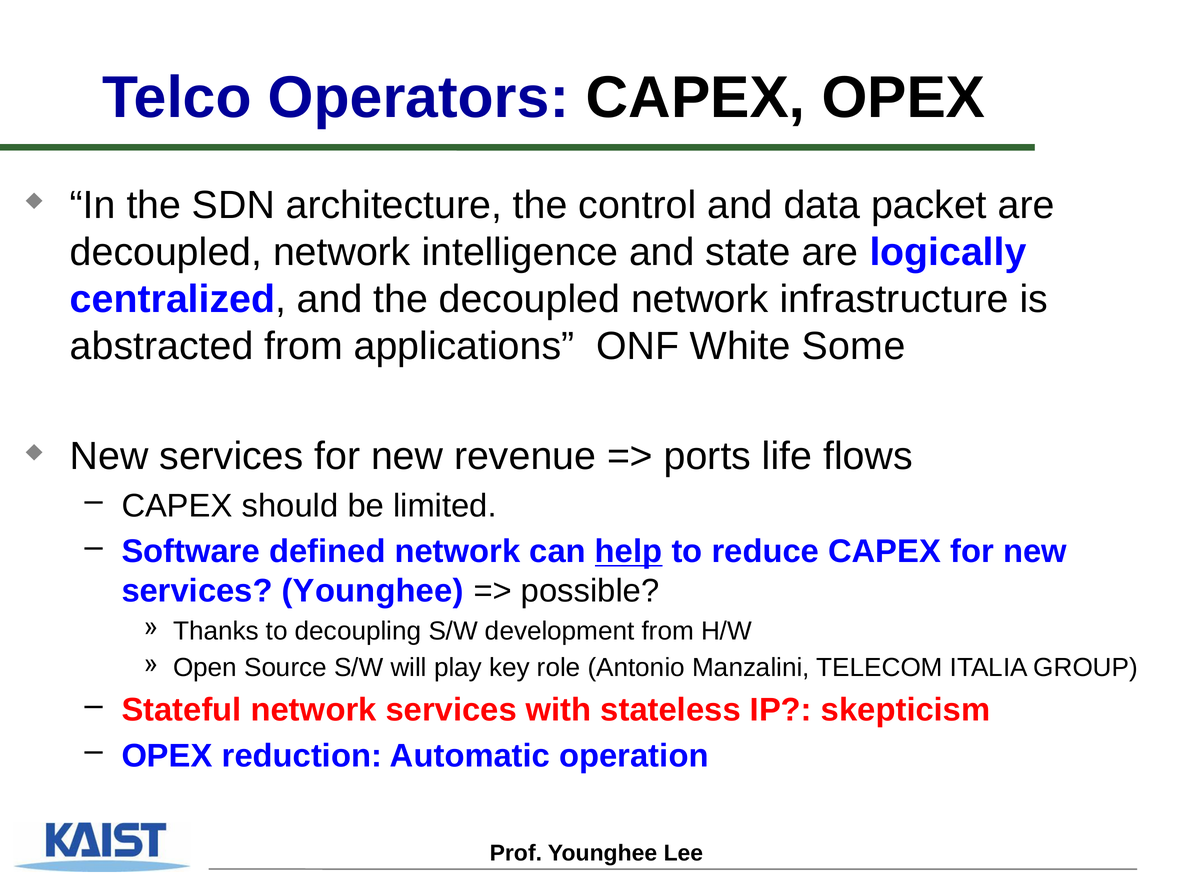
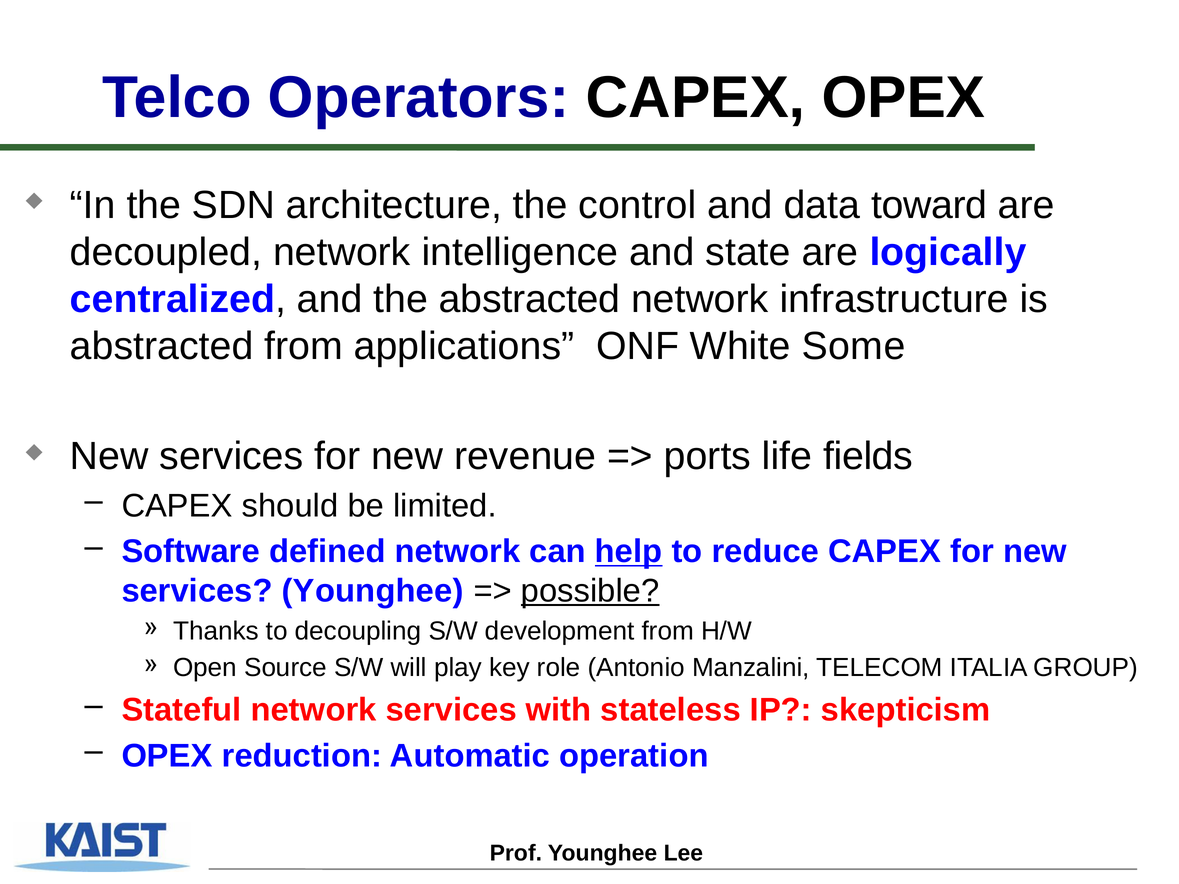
packet: packet -> toward (929, 205)
the decoupled: decoupled -> abstracted (530, 299)
flows: flows -> fields (868, 457)
possible underline: none -> present (590, 591)
